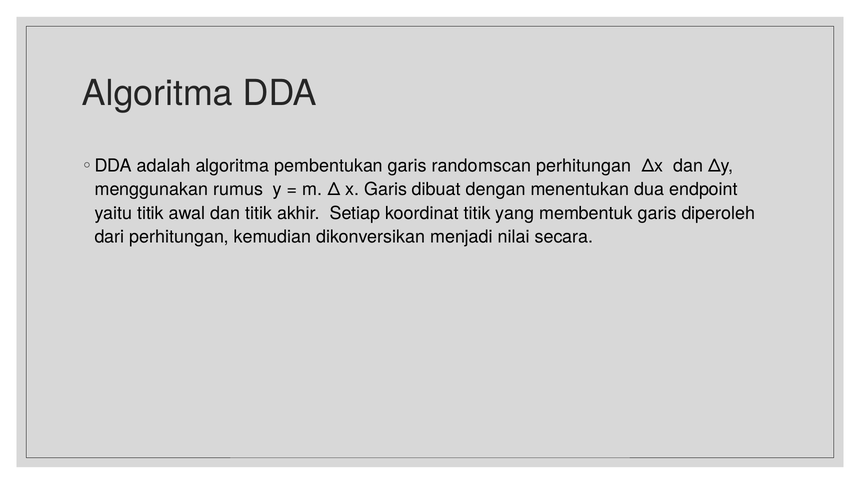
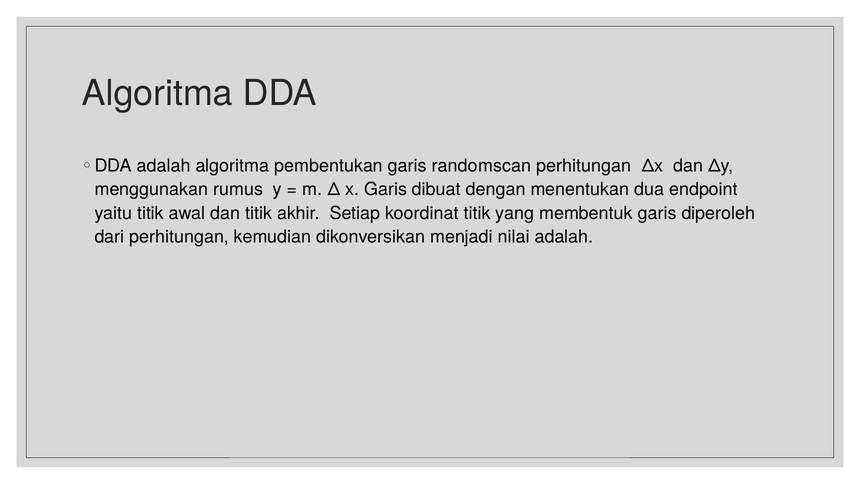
nilai secara: secara -> adalah (564, 237)
